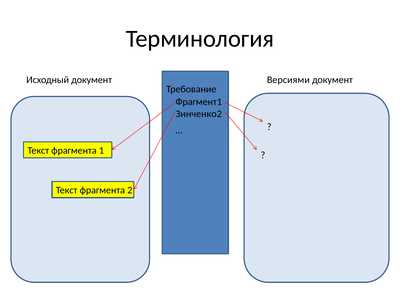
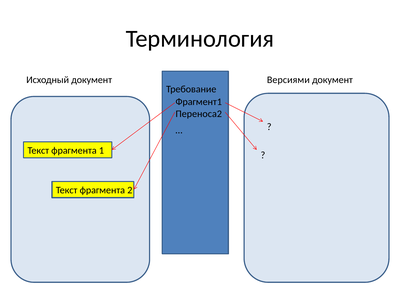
Зинченко2: Зинченко2 -> Переноса2 (199, 114)
